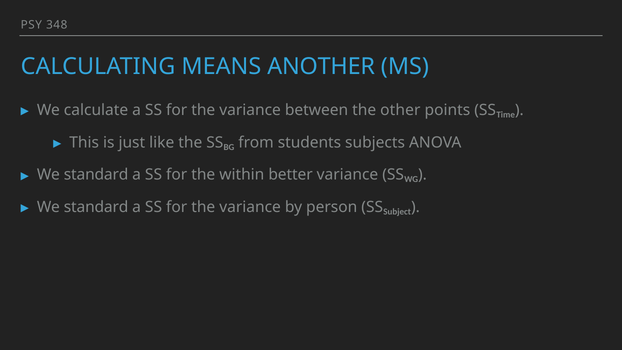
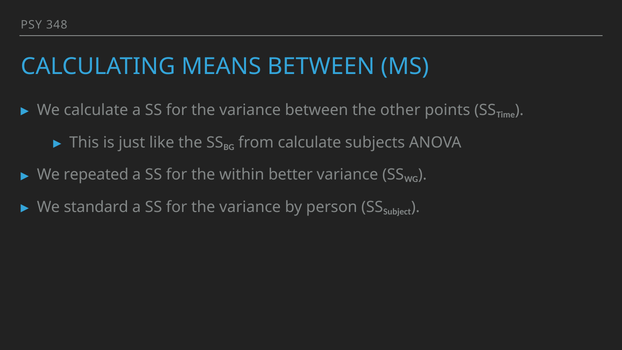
MEANS ANOTHER: ANOTHER -> BETWEEN (321, 67)
from students: students -> calculate (309, 142)
standard: standard -> repeated (96, 175)
